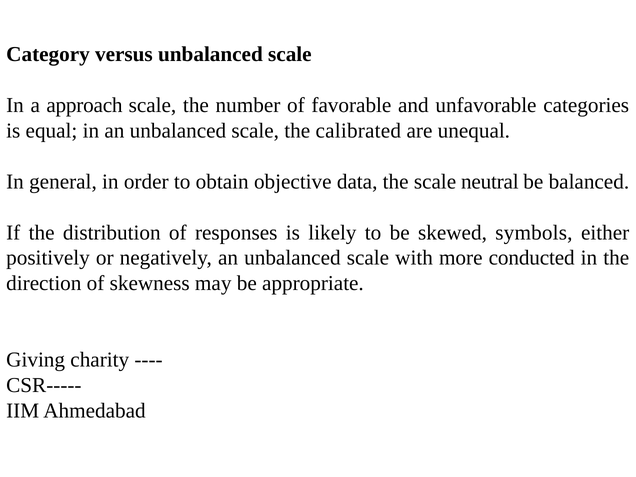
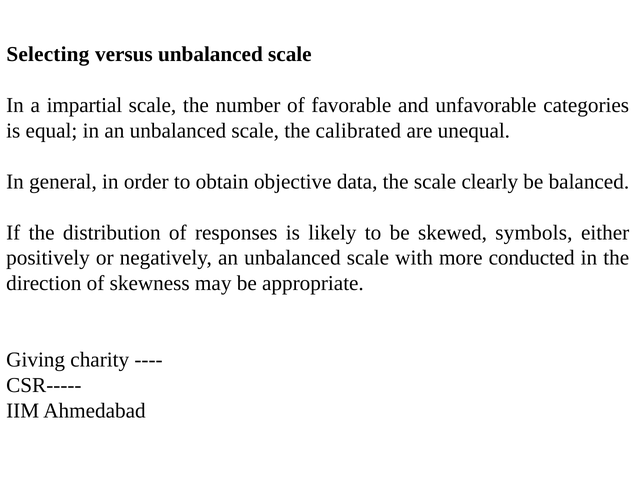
Category: Category -> Selecting (48, 54)
approach: approach -> impartial (84, 105)
neutral: neutral -> clearly (490, 182)
